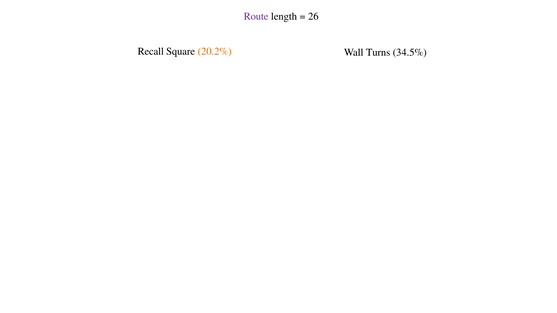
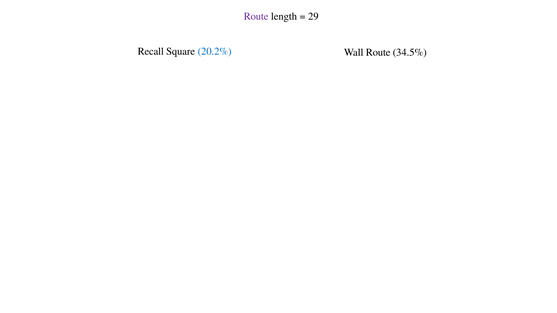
26: 26 -> 29 (313, 16)
20.2% colour: orange -> blue (215, 51)
Wall Turns: Turns -> Route (378, 53)
